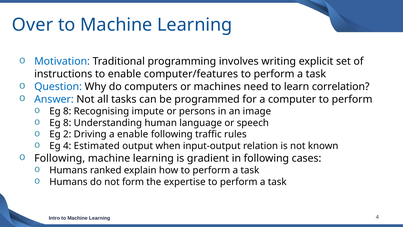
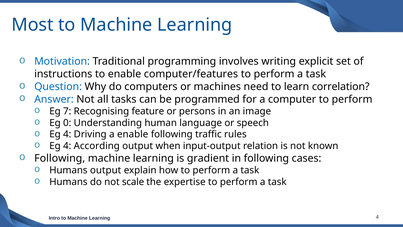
Over: Over -> Most (33, 25)
8: 8 -> 7 (67, 111)
impute: impute -> feature (148, 111)
8: 8 -> 0 (67, 123)
2: 2 -> 4 (67, 134)
Estimated: Estimated -> According (97, 146)
Humans ranked: ranked -> output (106, 170)
form: form -> scale (133, 182)
